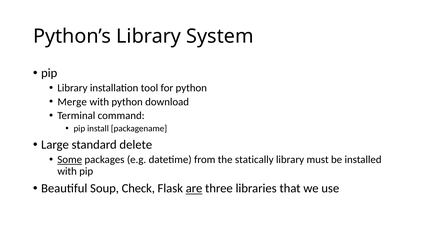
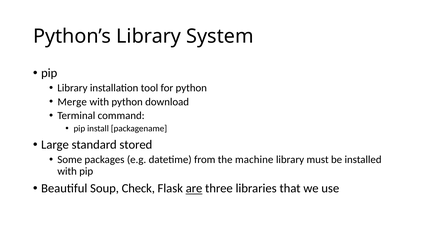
delete: delete -> stored (136, 145)
Some underline: present -> none (70, 160)
statically: statically -> machine (254, 160)
